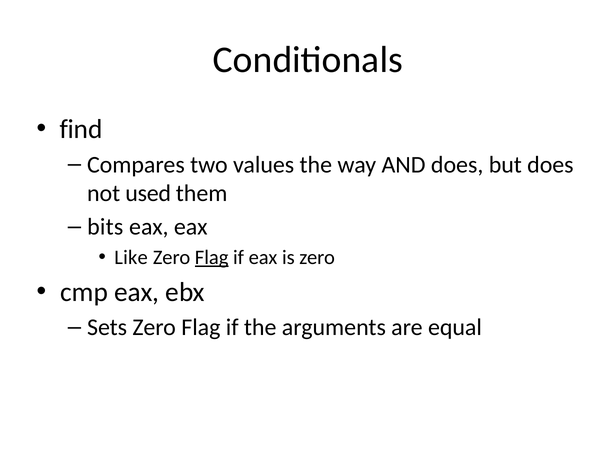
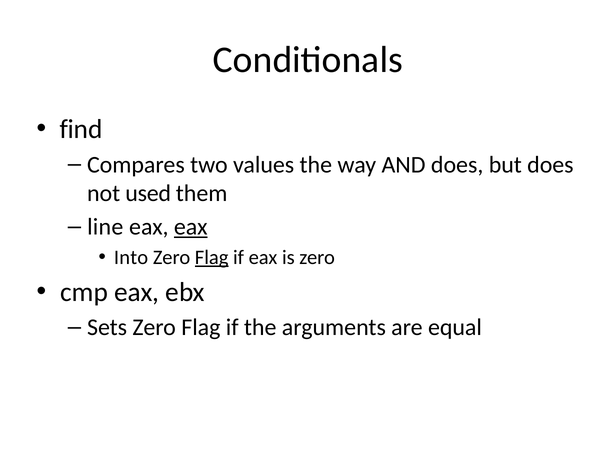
bits: bits -> line (105, 227)
eax underline: none -> present (191, 227)
Like: Like -> Into (131, 257)
